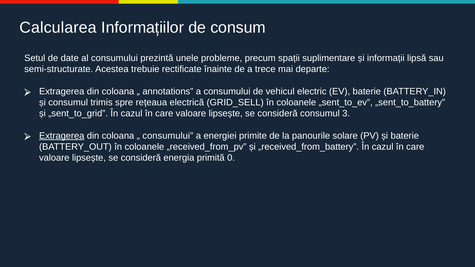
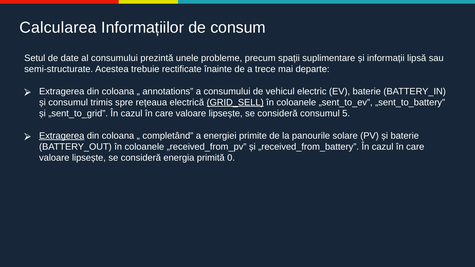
GRID_SELL underline: none -> present (235, 102)
3: 3 -> 5 (346, 114)
consumului: consumului -> completând (168, 136)
